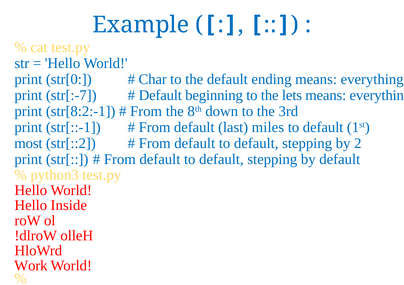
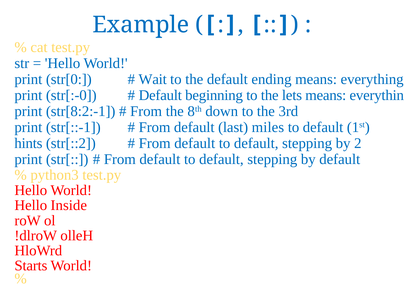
Char: Char -> Wait (153, 79)
str[:-7: str[:-7 -> str[:-0 (71, 95)
most: most -> hints (28, 143)
Work: Work -> Starts (31, 266)
